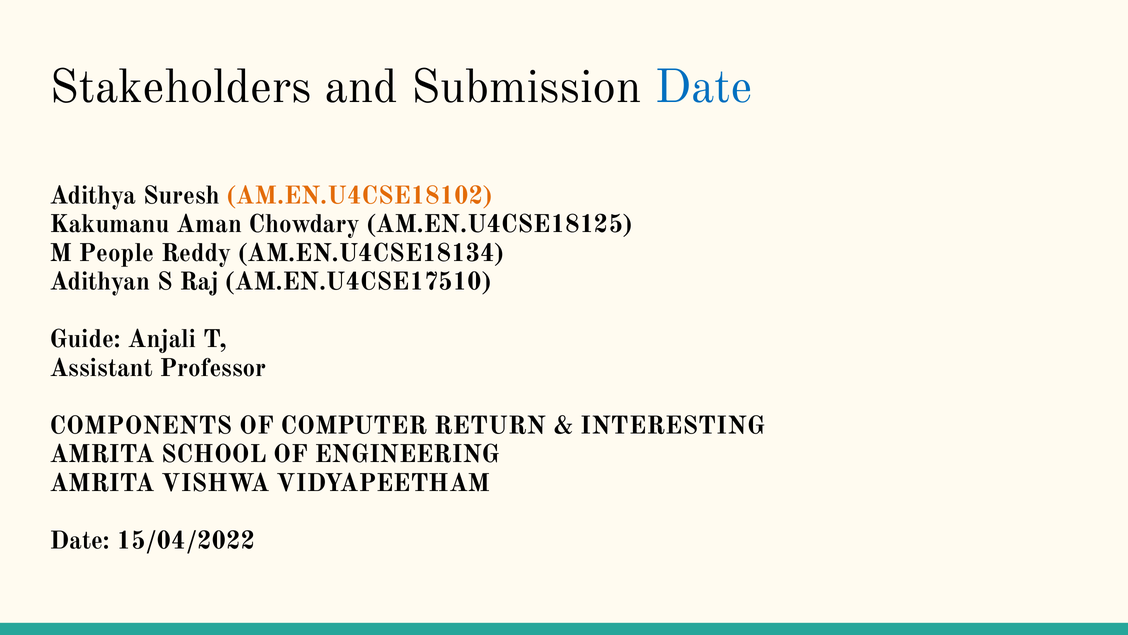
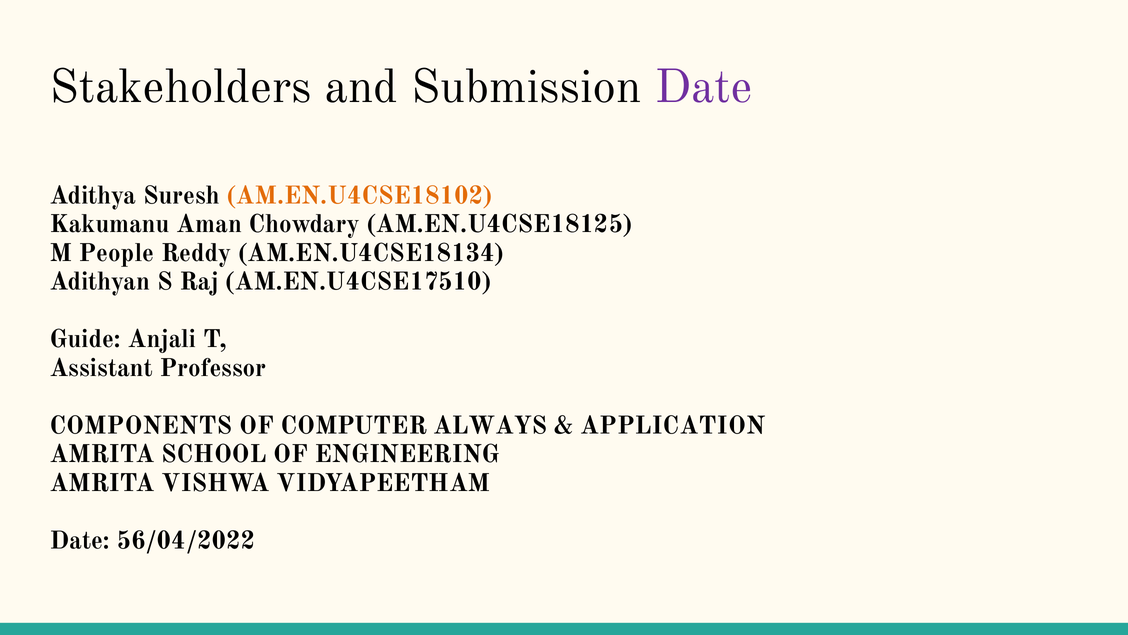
Date colour: blue -> purple (704, 87)
RETURN: RETURN -> ALWAYS (490, 425)
INTERESTING: INTERESTING -> APPLICATION (673, 425)
15/04/2022: 15/04/2022 -> 56/04/2022 (186, 540)
